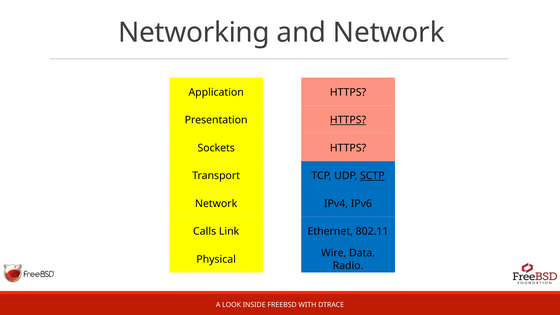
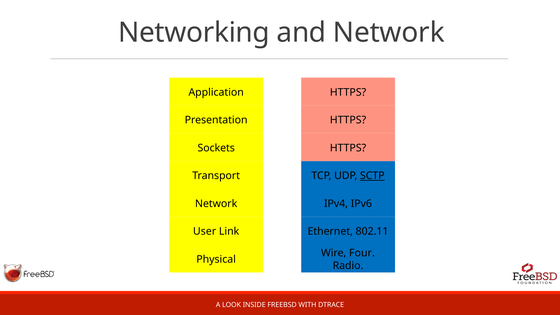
HTTPS underline: present -> none (348, 120)
Calls: Calls -> User (205, 231)
Data: Data -> Four (362, 253)
